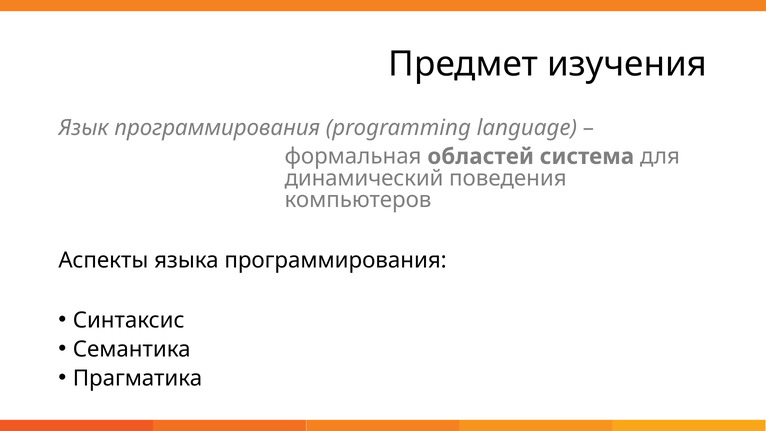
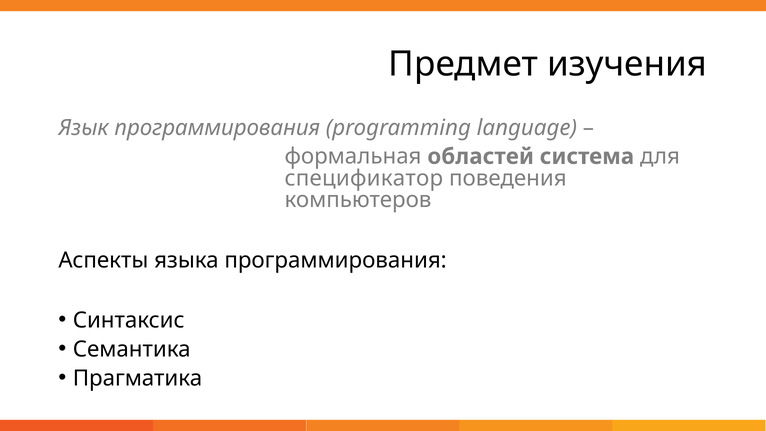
динамический: динамический -> спецификатор (364, 178)
